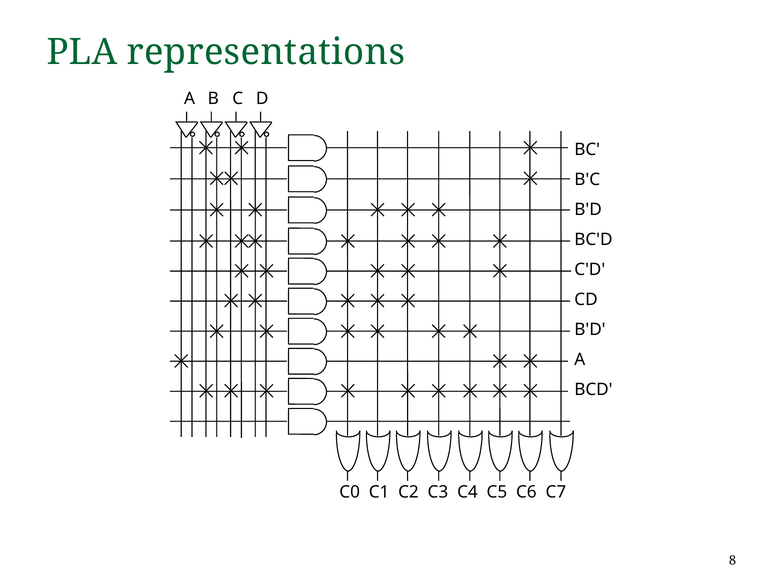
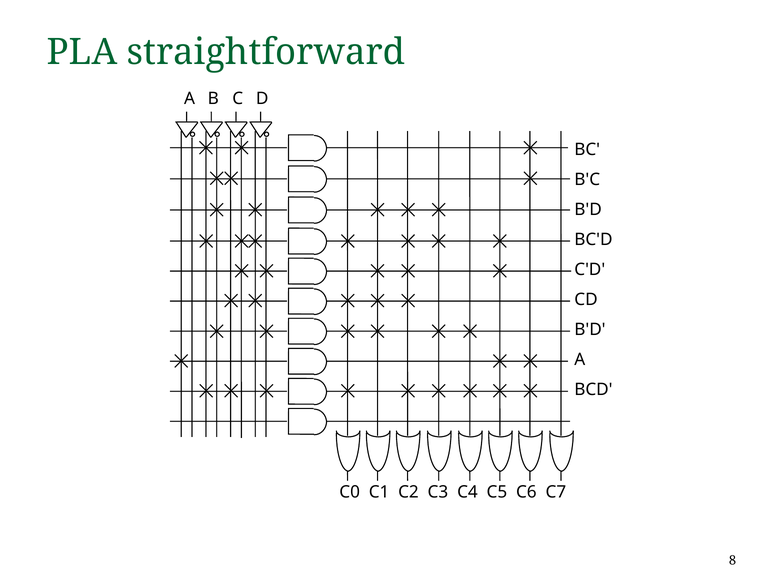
representations: representations -> straightforward (266, 52)
